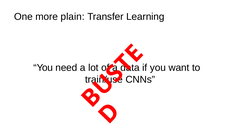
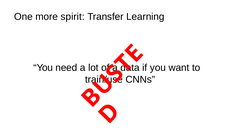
plain: plain -> spirit (73, 17)
